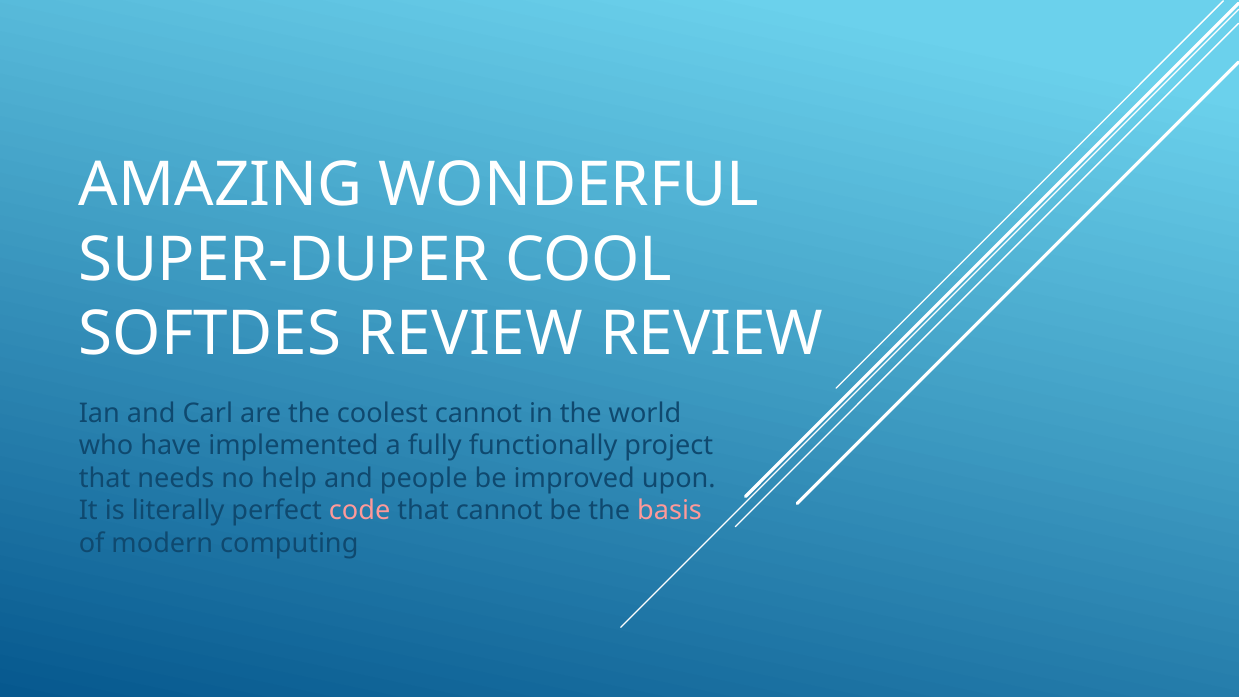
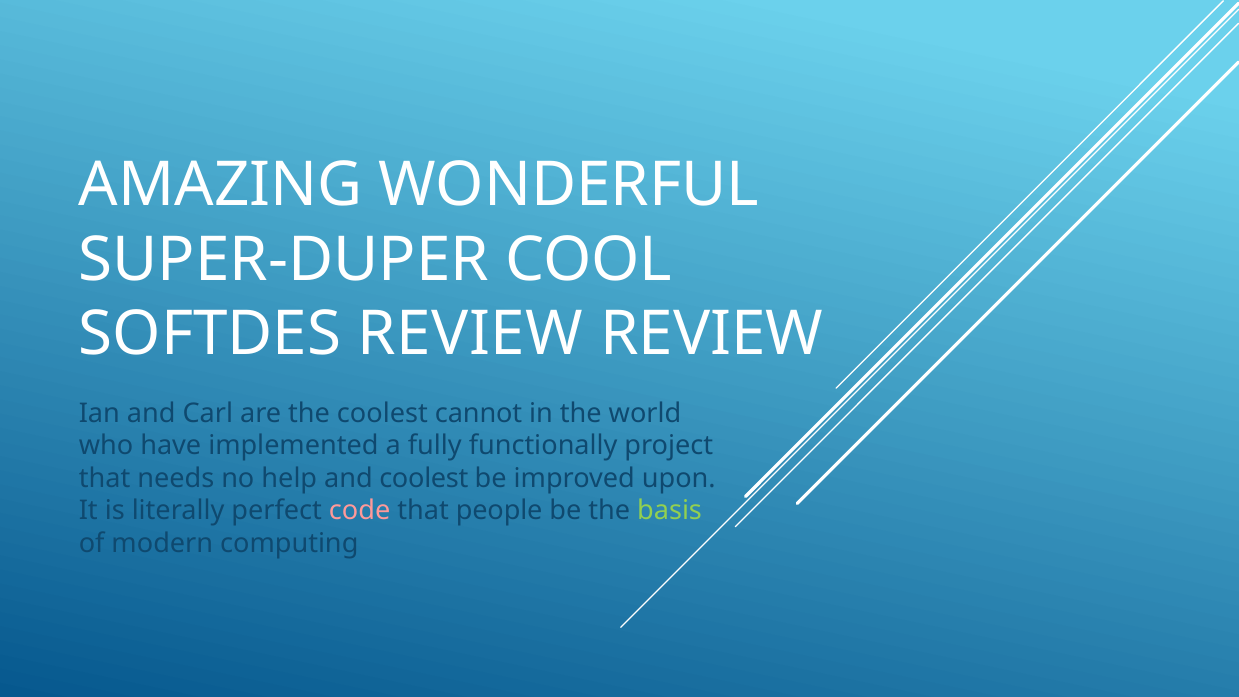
and people: people -> coolest (424, 478)
that cannot: cannot -> people (499, 511)
basis colour: pink -> light green (670, 511)
